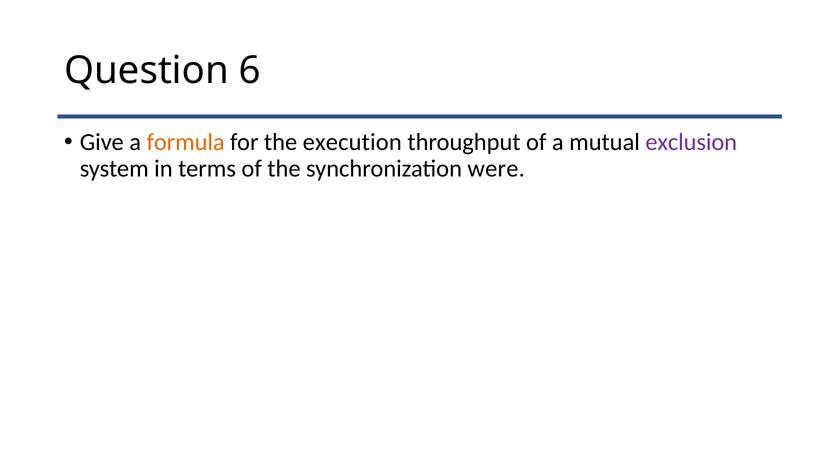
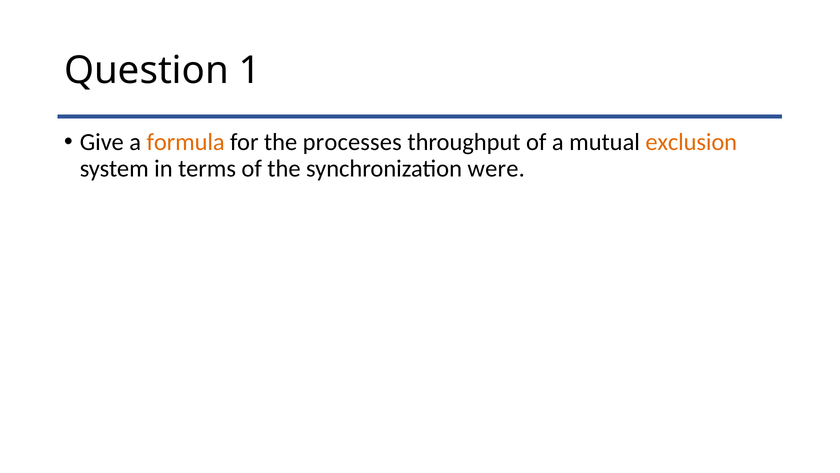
6: 6 -> 1 (250, 71)
execution: execution -> processes (352, 142)
exclusion colour: purple -> orange (691, 142)
